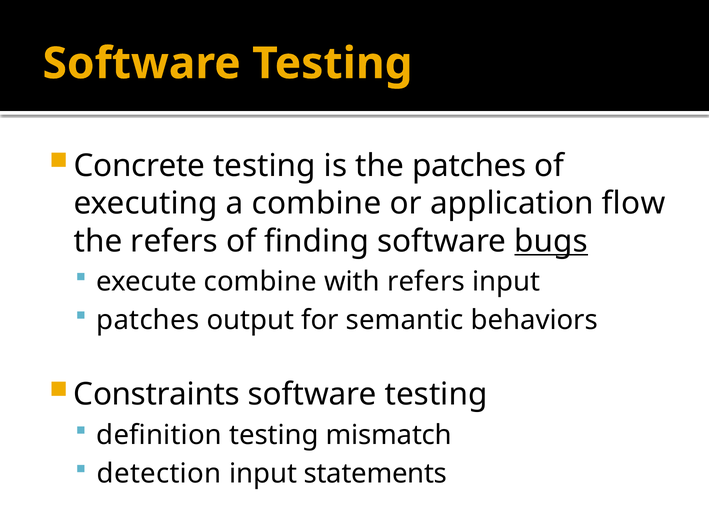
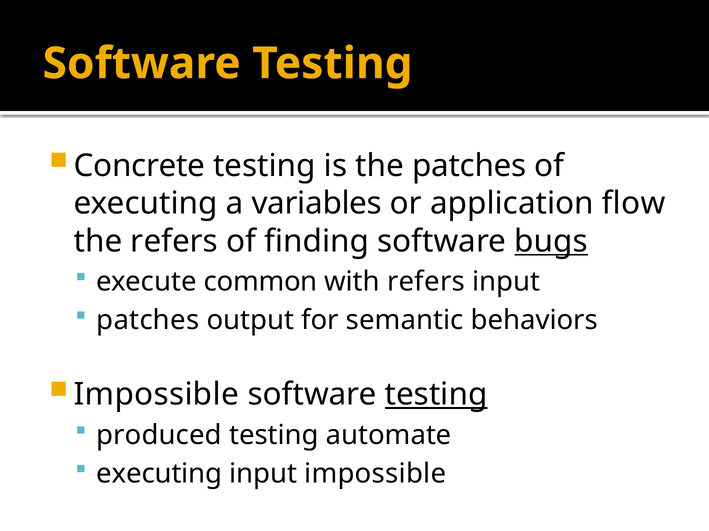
a combine: combine -> variables (317, 204)
execute combine: combine -> common (261, 282)
Constraints: Constraints -> Impossible (156, 395)
testing underline: none -> present (436, 395)
definition: definition -> produced (159, 436)
mismatch: mismatch -> automate (389, 436)
detection: detection -> executing (159, 474)
input statements: statements -> impossible (375, 474)
